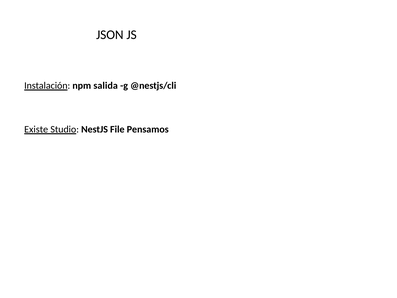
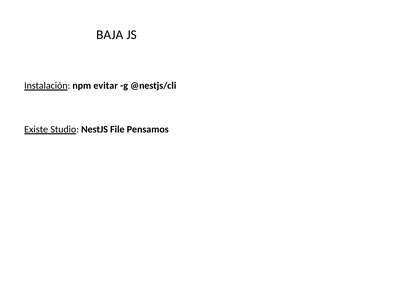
JSON: JSON -> BAJA (110, 35)
salida: salida -> evitar (106, 86)
